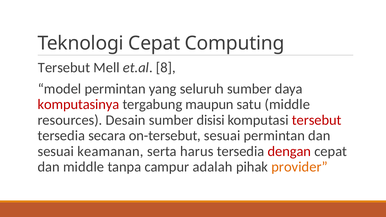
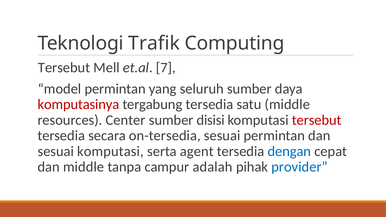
Teknologi Cepat: Cepat -> Trafik (154, 43)
8: 8 -> 7 (166, 68)
tergabung maupun: maupun -> tersedia (209, 105)
Desain: Desain -> Center (126, 120)
on-tersebut: on-tersebut -> on-tersedia (165, 136)
sesuai keamanan: keamanan -> komputasi (111, 151)
harus: harus -> agent (197, 151)
dengan colour: red -> blue (289, 151)
provider colour: orange -> blue (299, 167)
